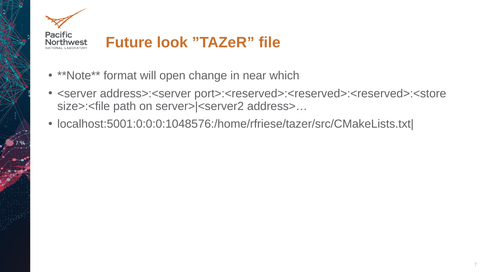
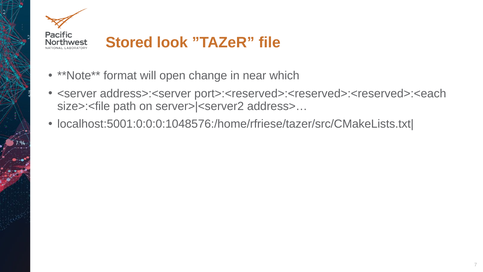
Future: Future -> Stored (129, 42)
port>:<reserved>:<reserved>:<reserved>:<store: port>:<reserved>:<reserved>:<reserved>:<store -> port>:<reserved>:<reserved>:<reserved>:<each (320, 93)
